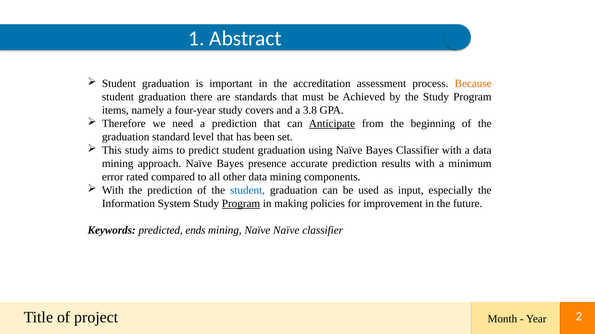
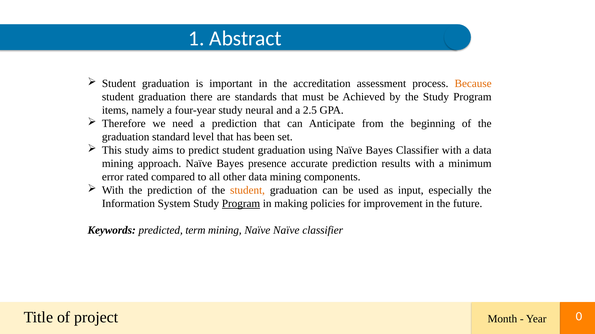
covers: covers -> neural (259, 111)
3.8: 3.8 -> 2.5 (310, 111)
Anticipate underline: present -> none (332, 124)
student colour: blue -> orange (248, 191)
ends: ends -> term (195, 231)
2: 2 -> 0 (579, 317)
